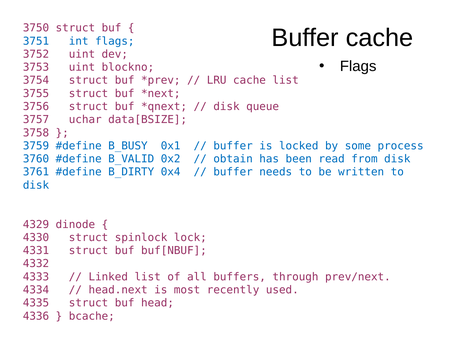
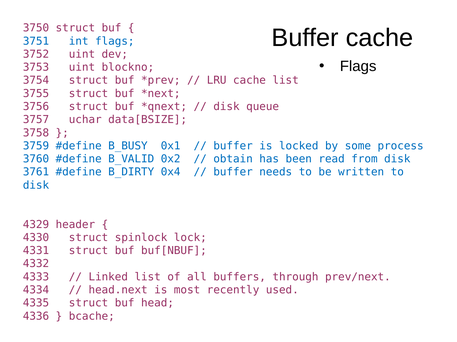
dinode: dinode -> header (75, 225)
